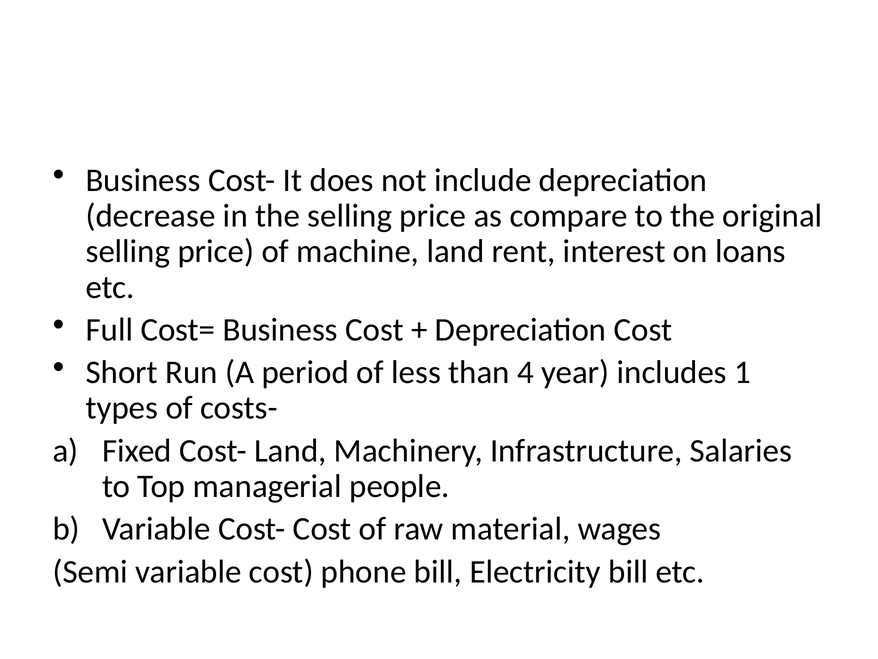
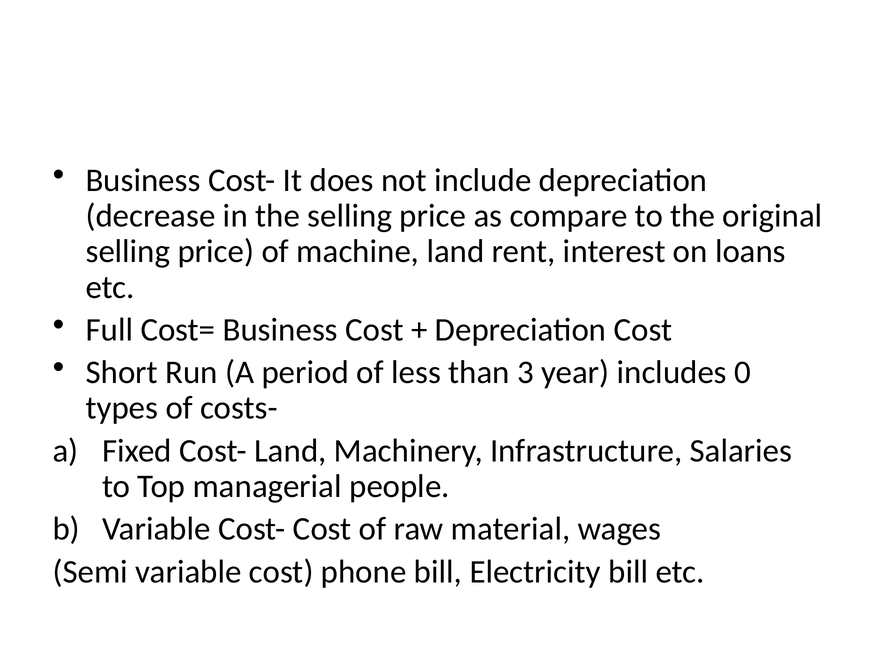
4: 4 -> 3 (525, 372)
1: 1 -> 0 (743, 372)
